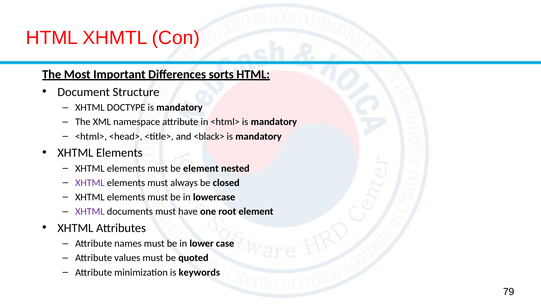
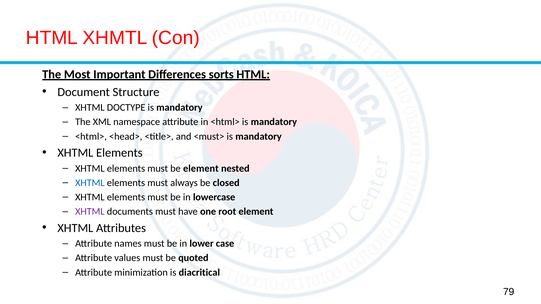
<black>: <black> -> <must> (209, 137)
XHTML colour: purple -> blue (90, 183)
keywords: keywords -> diacritical (199, 273)
